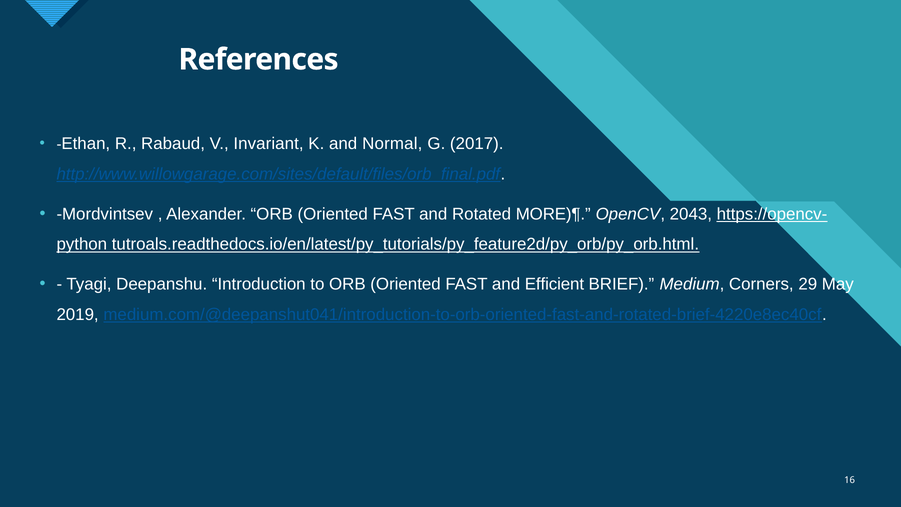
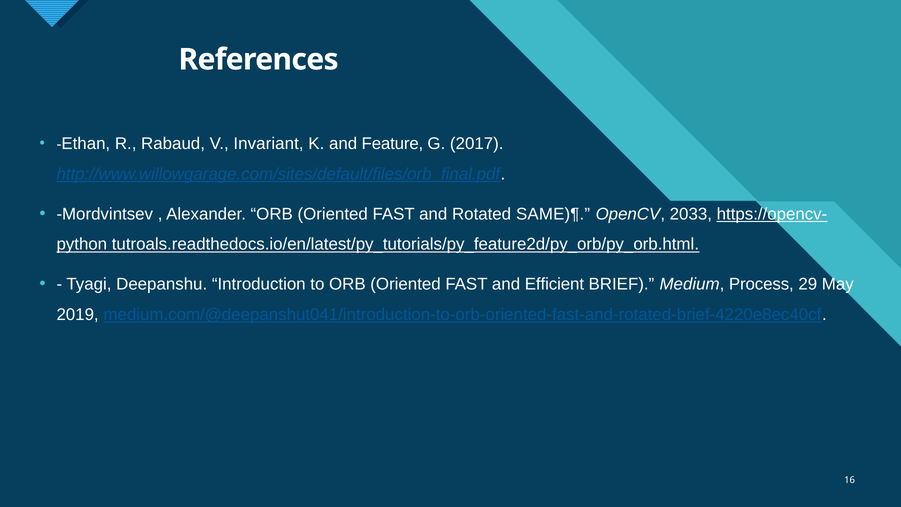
Normal: Normal -> Feature (392, 144)
MORE)¶: MORE)¶ -> SAME)¶ (553, 214)
2043: 2043 -> 2033 (691, 214)
Corners: Corners -> Process (761, 284)
